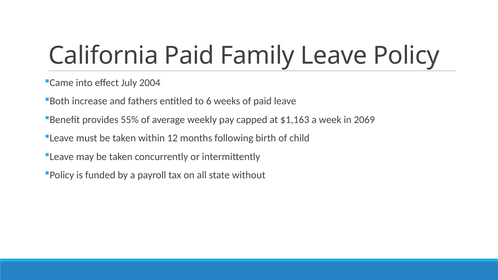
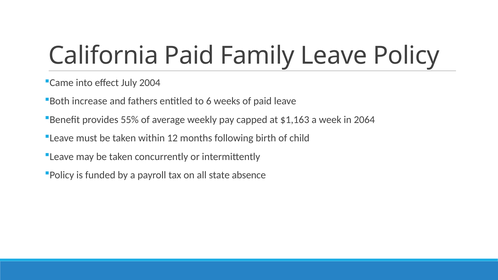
2069: 2069 -> 2064 (364, 120)
without: without -> absence (249, 175)
